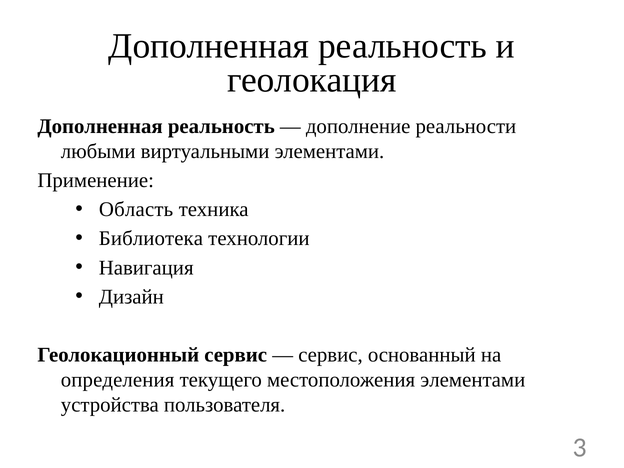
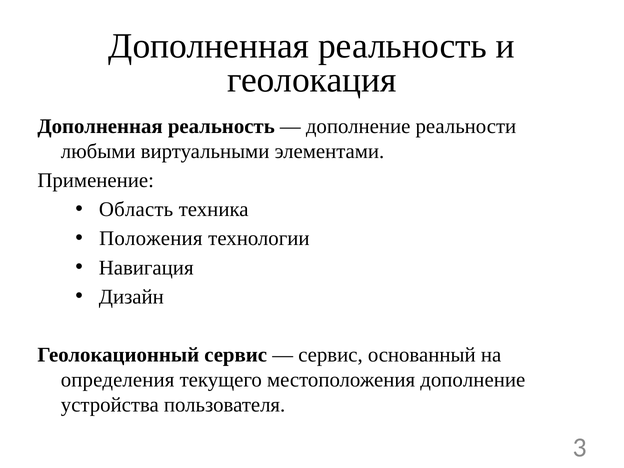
Библиотека: Библиотека -> Положения (151, 239)
местоположения элементами: элементами -> дополнение (473, 380)
